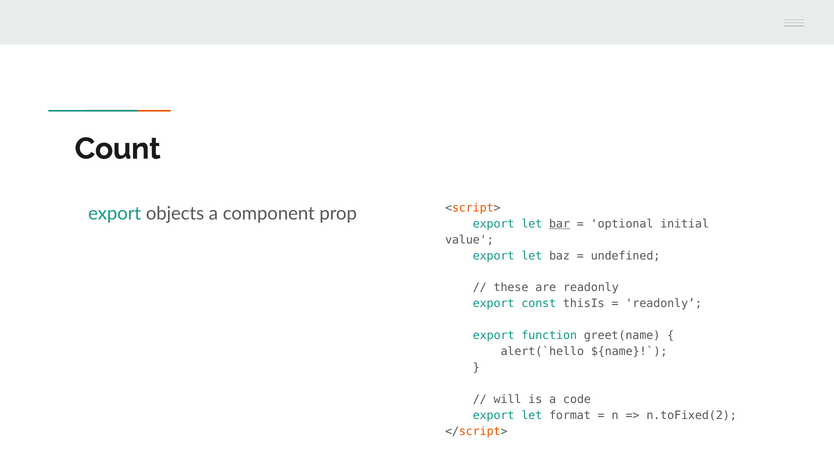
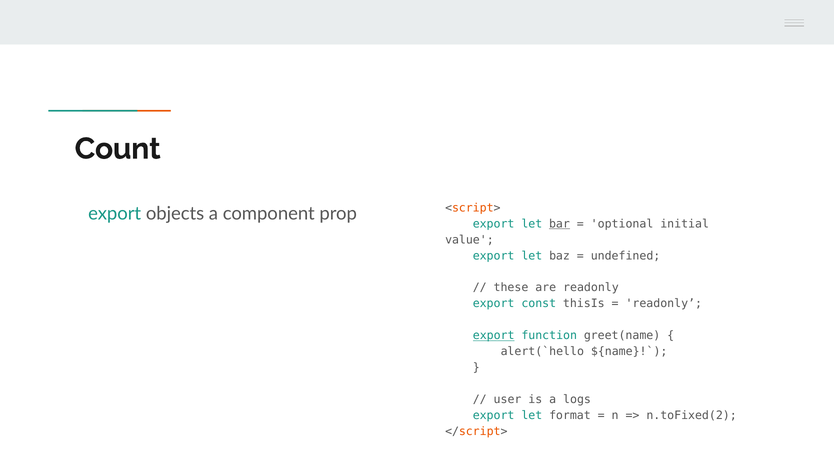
export underline: none -> present (494, 336)
will: will -> user (508, 400)
code: code -> logs (577, 400)
